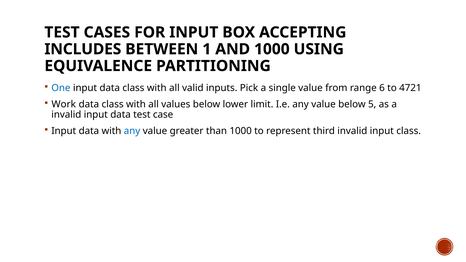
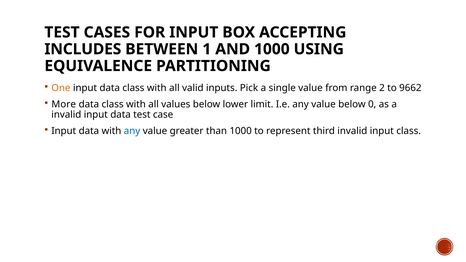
One colour: blue -> orange (61, 88)
6: 6 -> 2 (382, 88)
4721: 4721 -> 9662 (410, 88)
Work: Work -> More (64, 104)
5: 5 -> 0 (372, 104)
